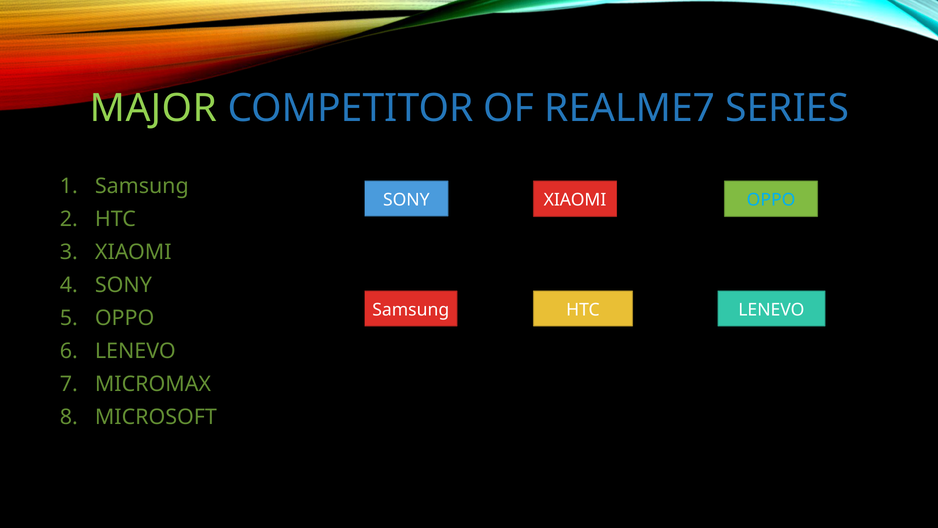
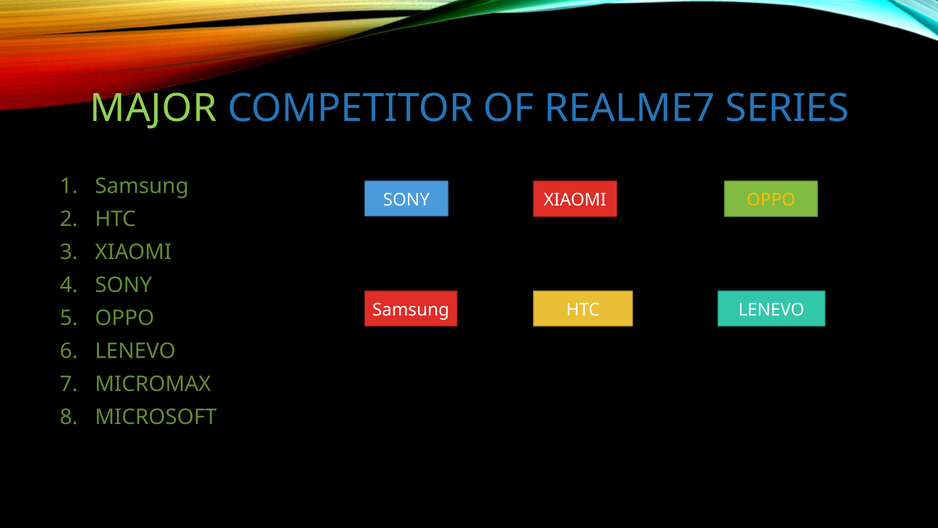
OPPO colour: light blue -> yellow (771, 200)
